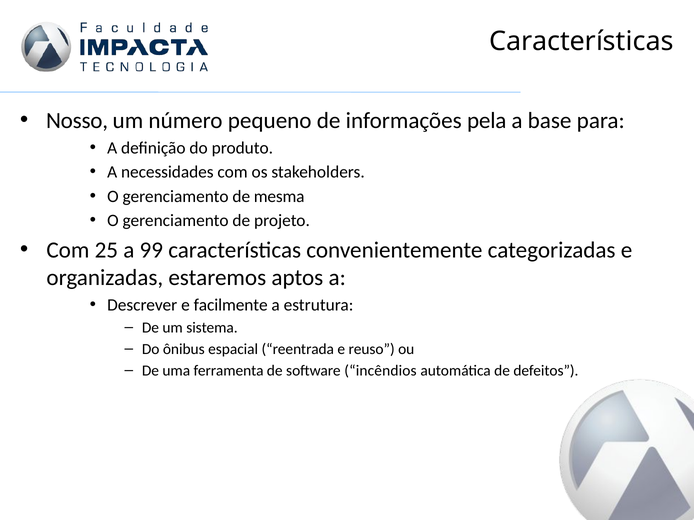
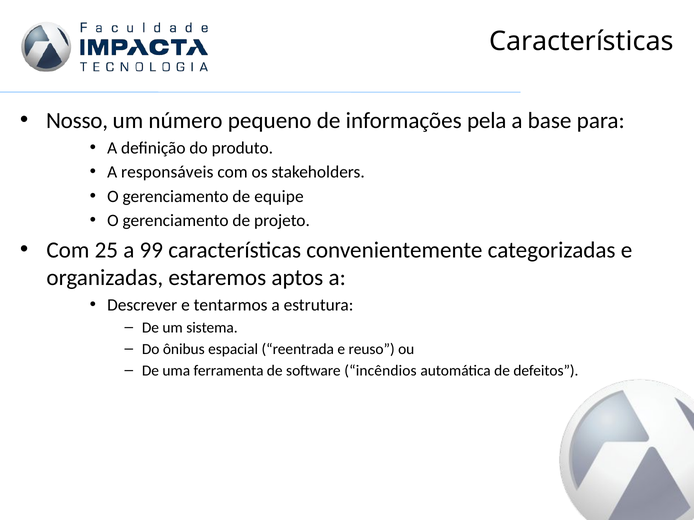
necessidades: necessidades -> responsáveis (167, 172)
mesma: mesma -> equipe (279, 197)
facilmente: facilmente -> tentarmos (231, 305)
